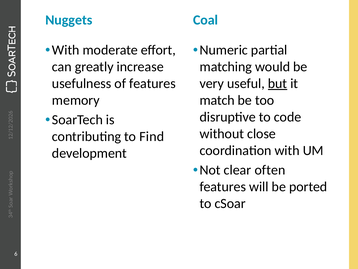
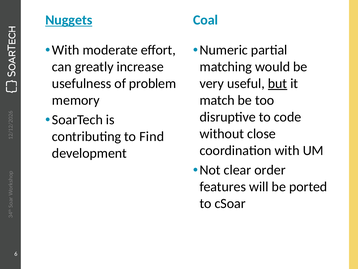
Nuggets underline: none -> present (69, 20)
of features: features -> problem (153, 83)
often: often -> order (270, 170)
